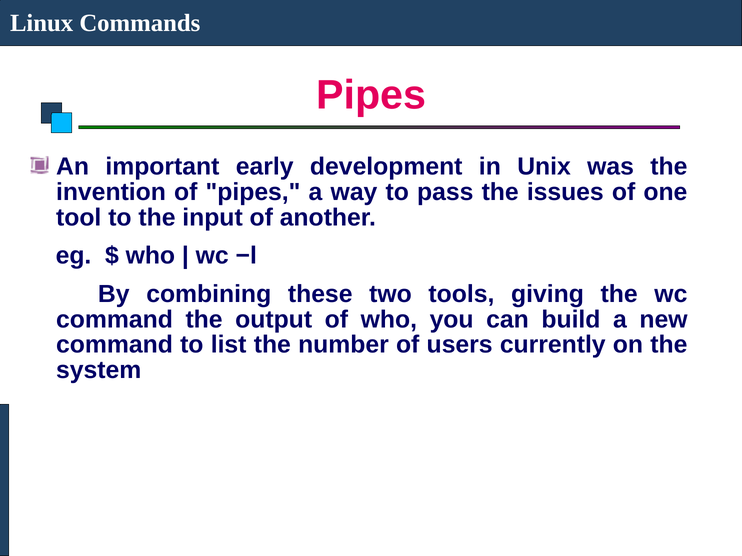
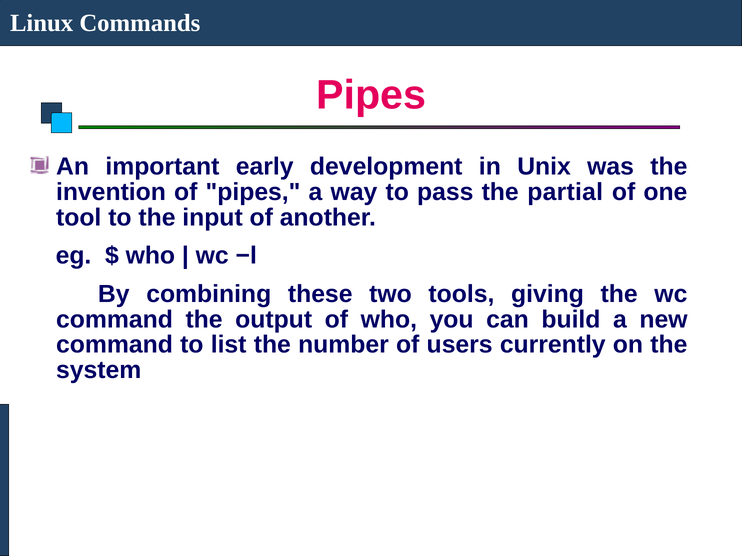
issues: issues -> partial (565, 192)
